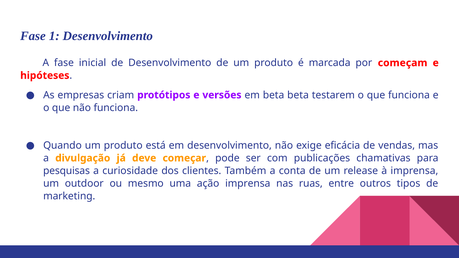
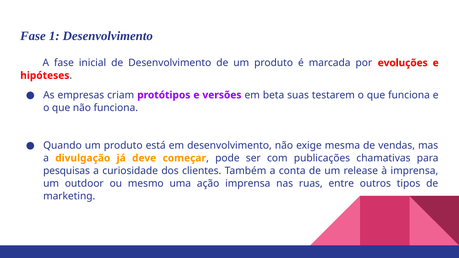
começam: começam -> evoluções (403, 63)
beta beta: beta -> suas (298, 95)
eficácia: eficácia -> mesma (342, 146)
